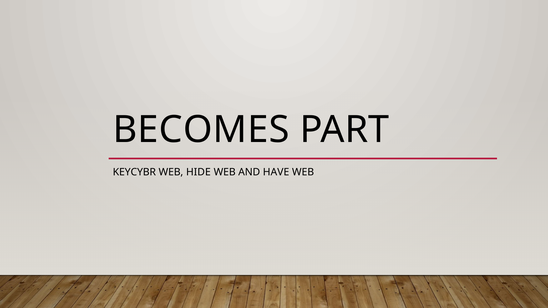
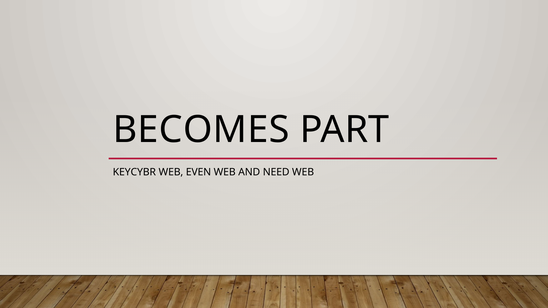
HIDE: HIDE -> EVEN (198, 172)
HAVE: HAVE -> NEED (276, 172)
